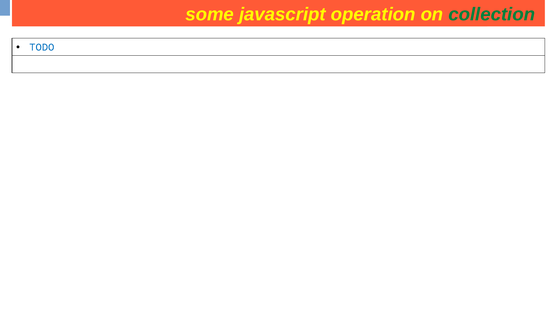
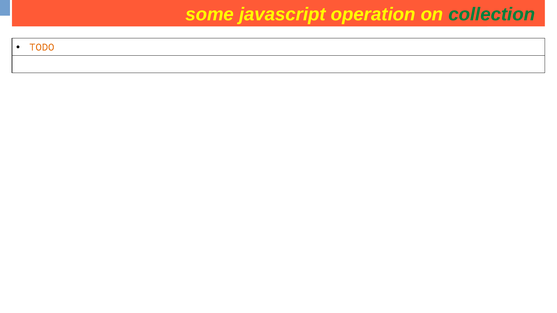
TODO colour: blue -> orange (42, 47)
